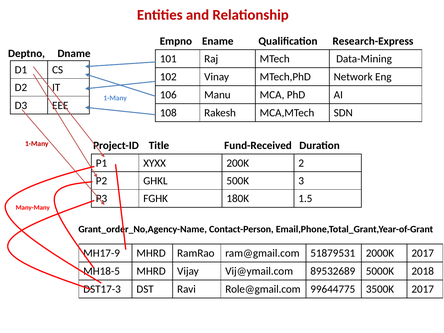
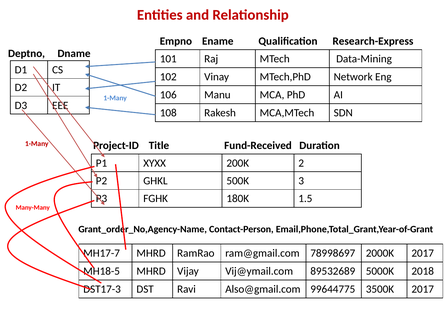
MH17-9: MH17-9 -> MH17-7 (102, 253)
51879531: 51879531 -> 78998697 (333, 253)
Role@gmail.com: Role@gmail.com -> Also@gmail.com (263, 289)
